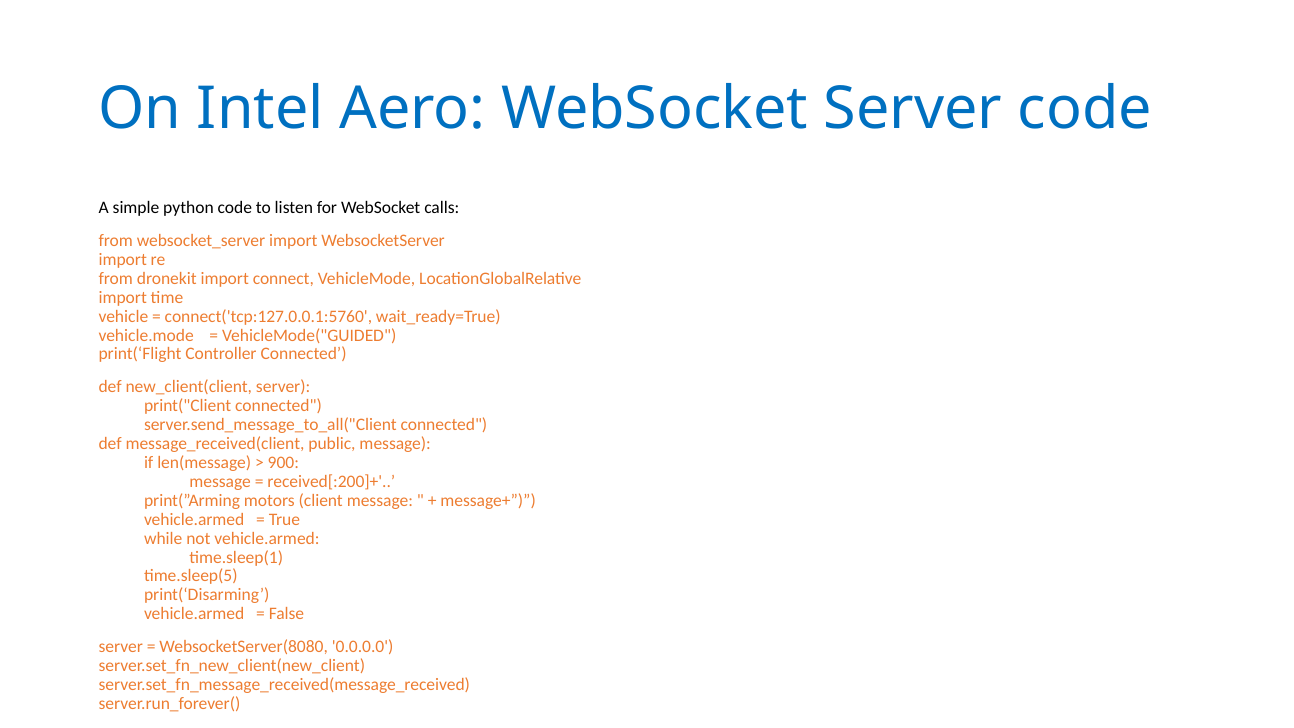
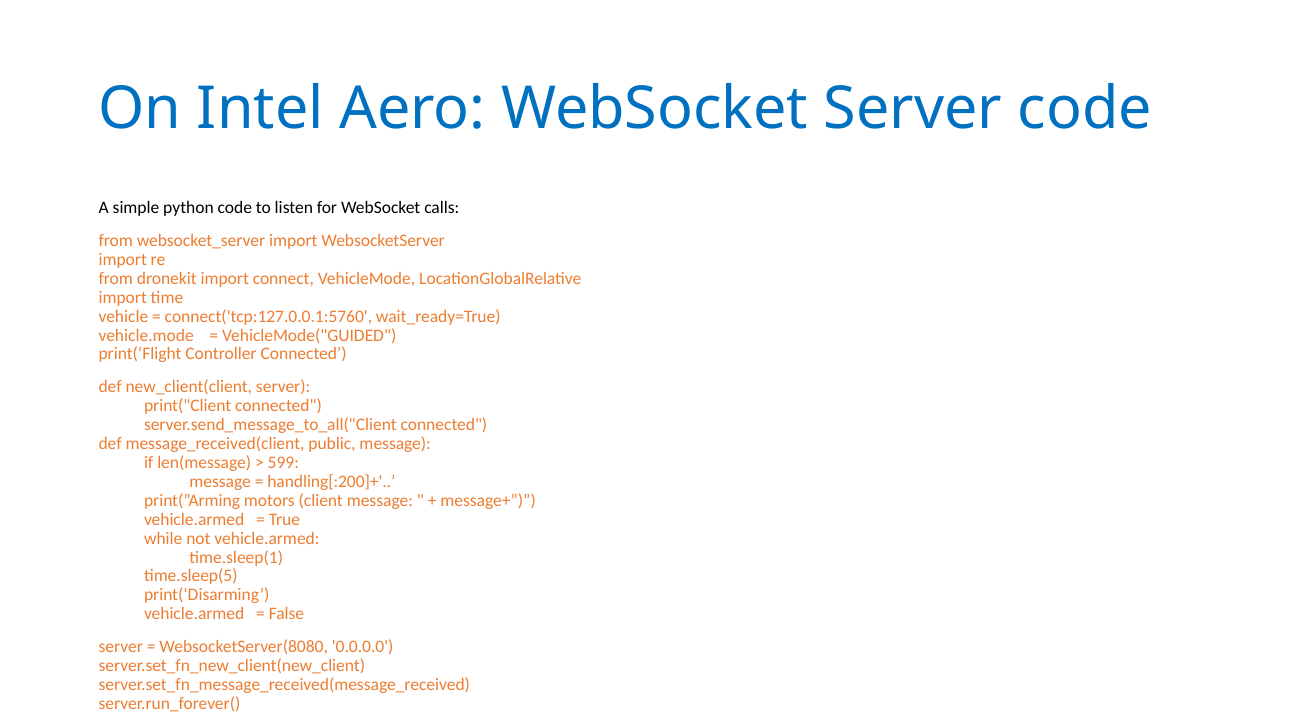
900: 900 -> 599 (283, 462)
received[:200]+: received[:200]+ -> handling[:200]+ (331, 481)
